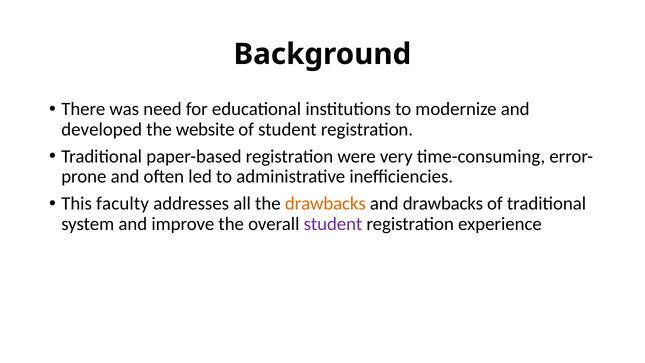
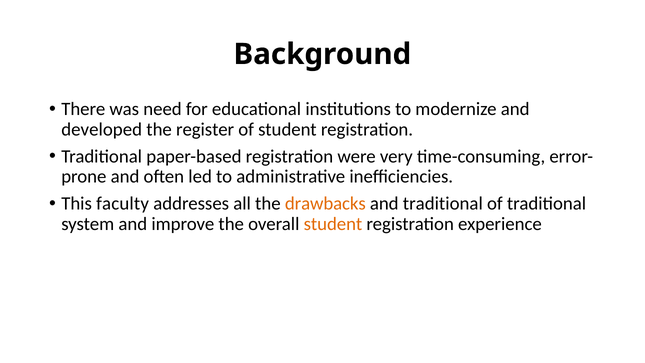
website: website -> register (205, 129)
and drawbacks: drawbacks -> traditional (443, 204)
student colour: purple -> orange (333, 224)
